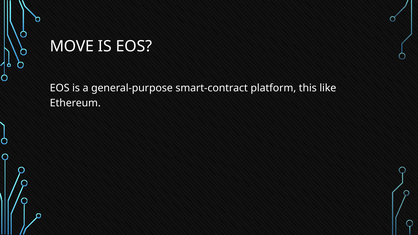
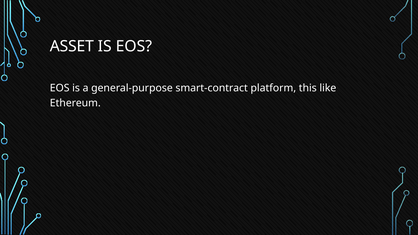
MOVE: MOVE -> ASSET (72, 46)
